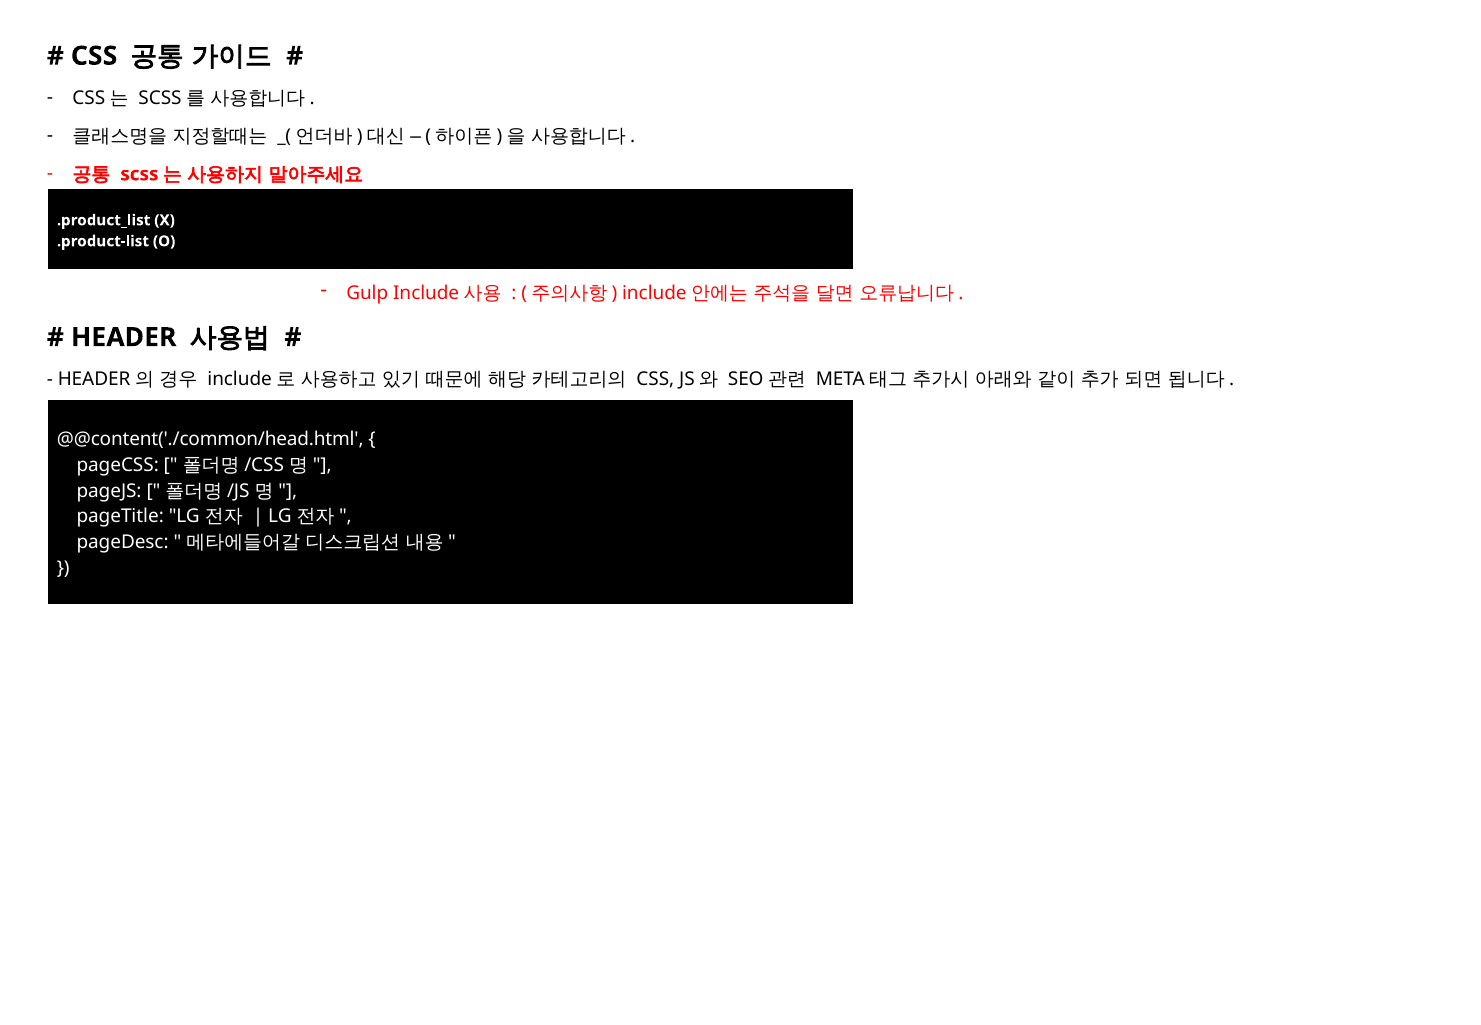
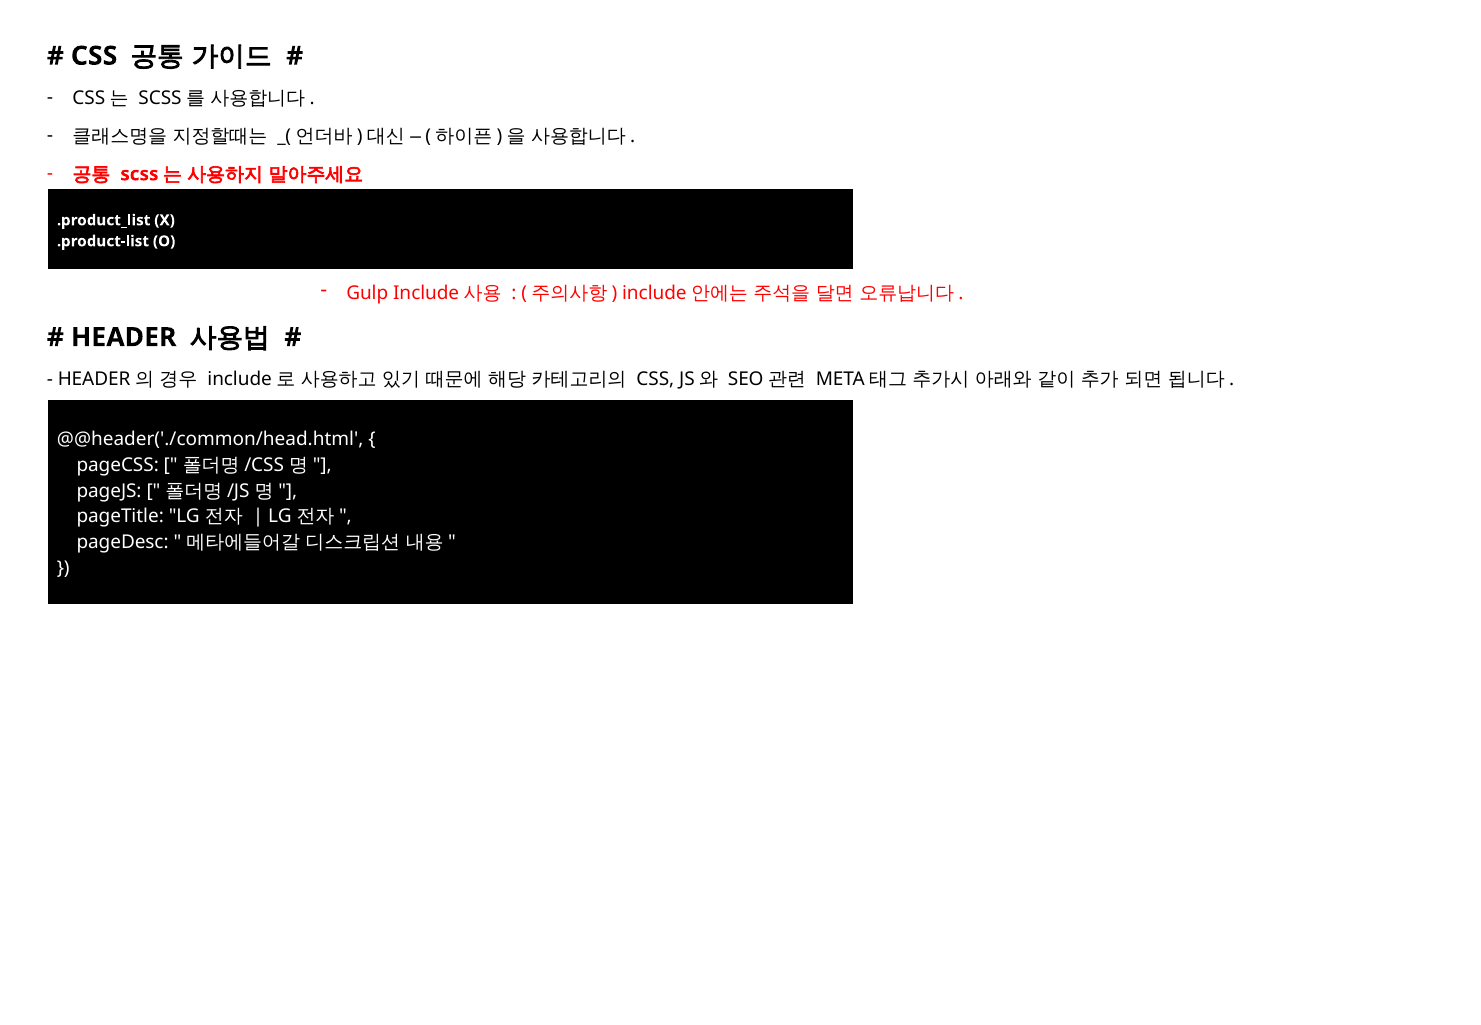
@@content('./common/head.html: @@content('./common/head.html -> @@header('./common/head.html (210, 439)
